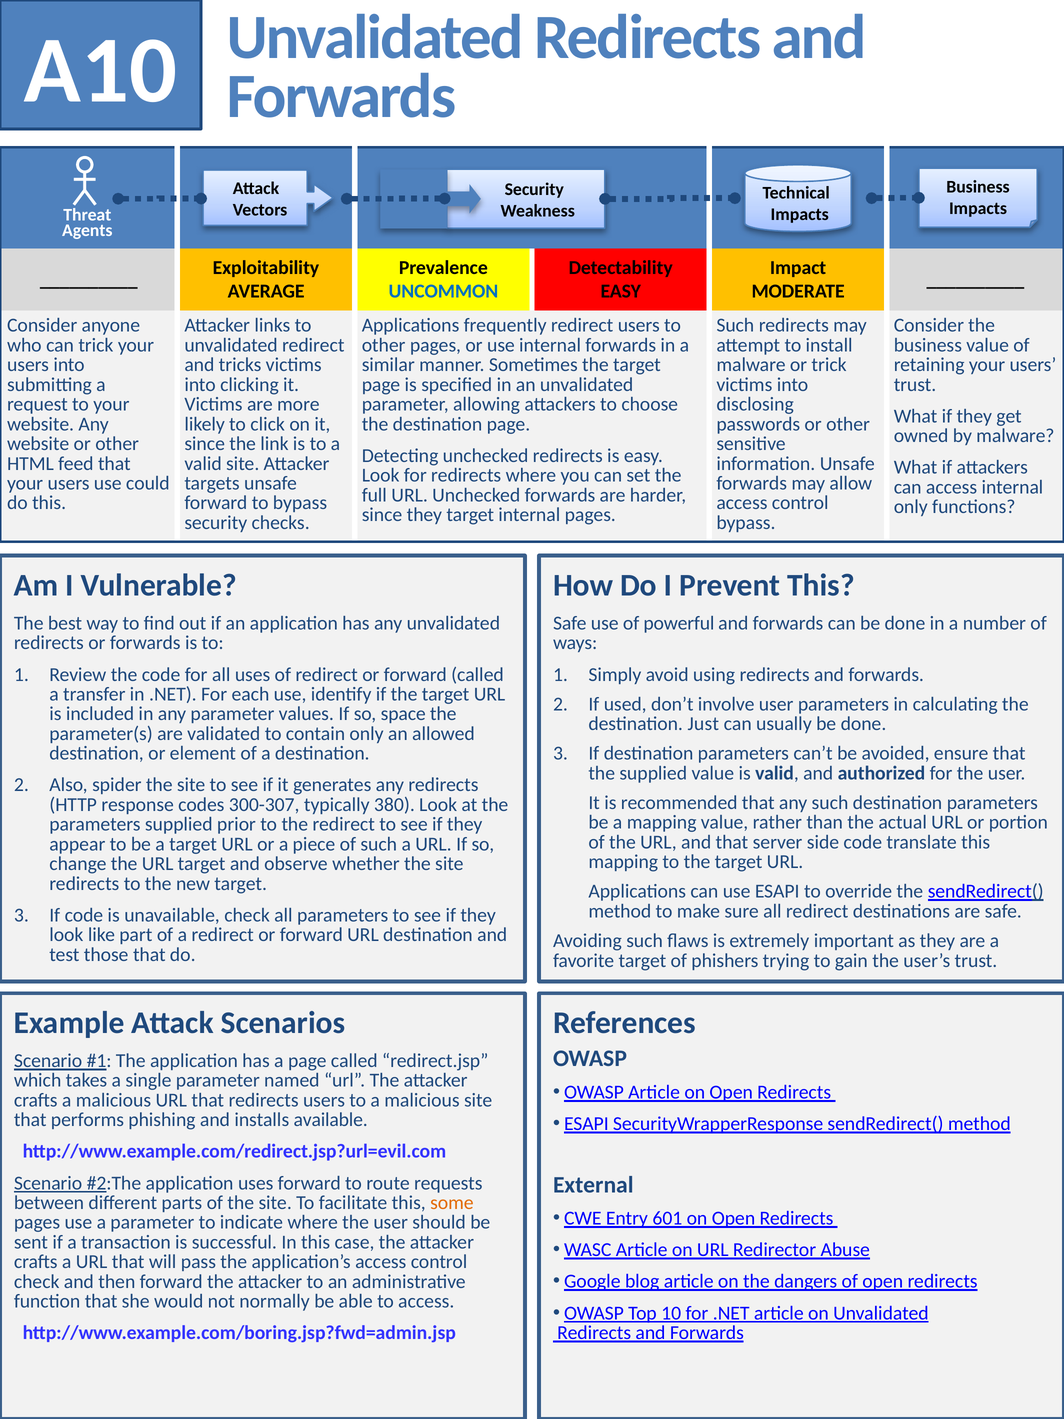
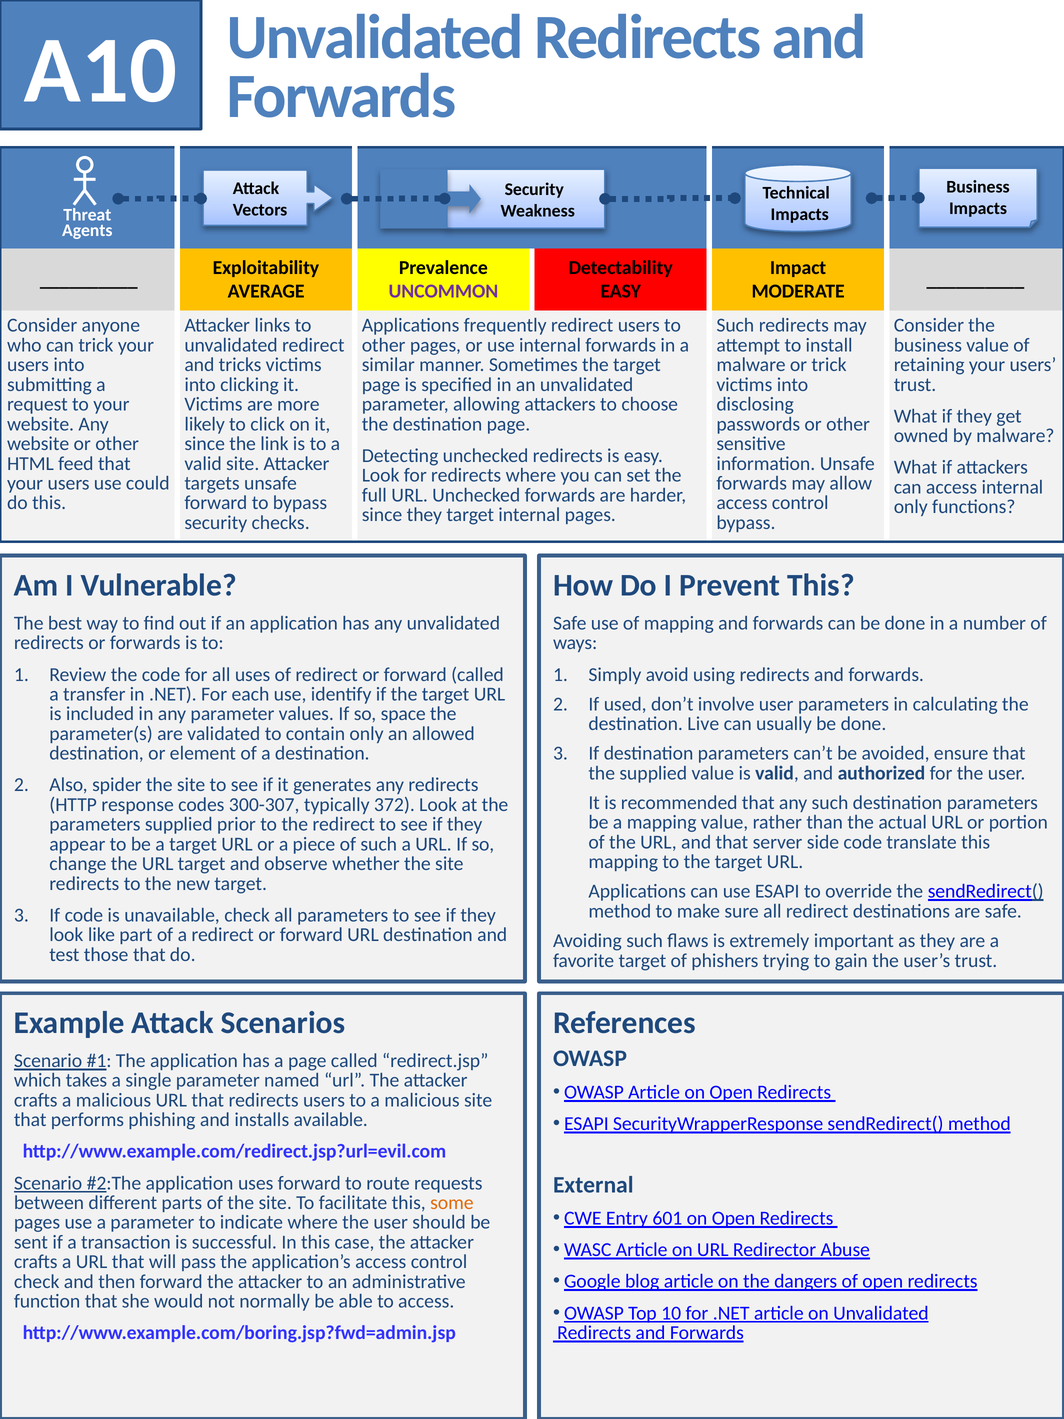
UNCOMMON colour: blue -> purple (443, 291)
of powerful: powerful -> mapping (679, 623)
Just: Just -> Live (703, 724)
380: 380 -> 372 (394, 804)
